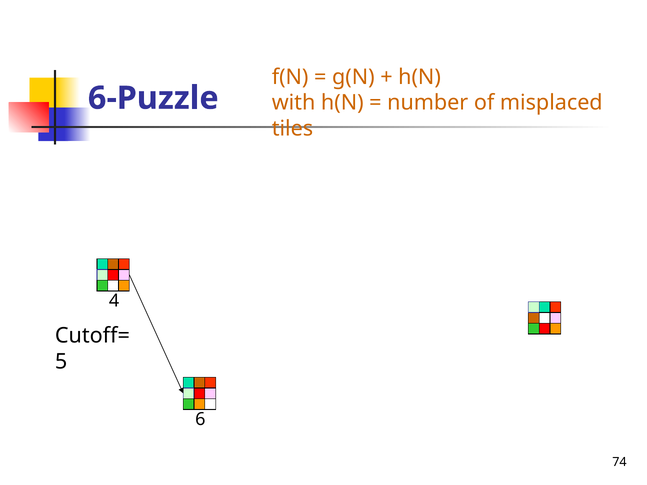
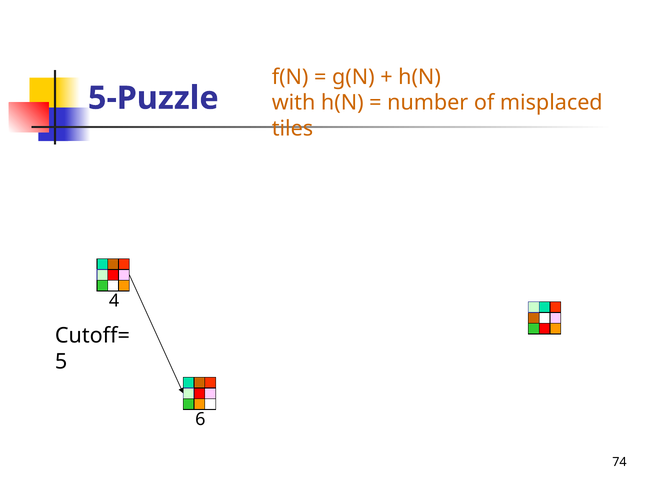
6-Puzzle: 6-Puzzle -> 5-Puzzle (153, 98)
